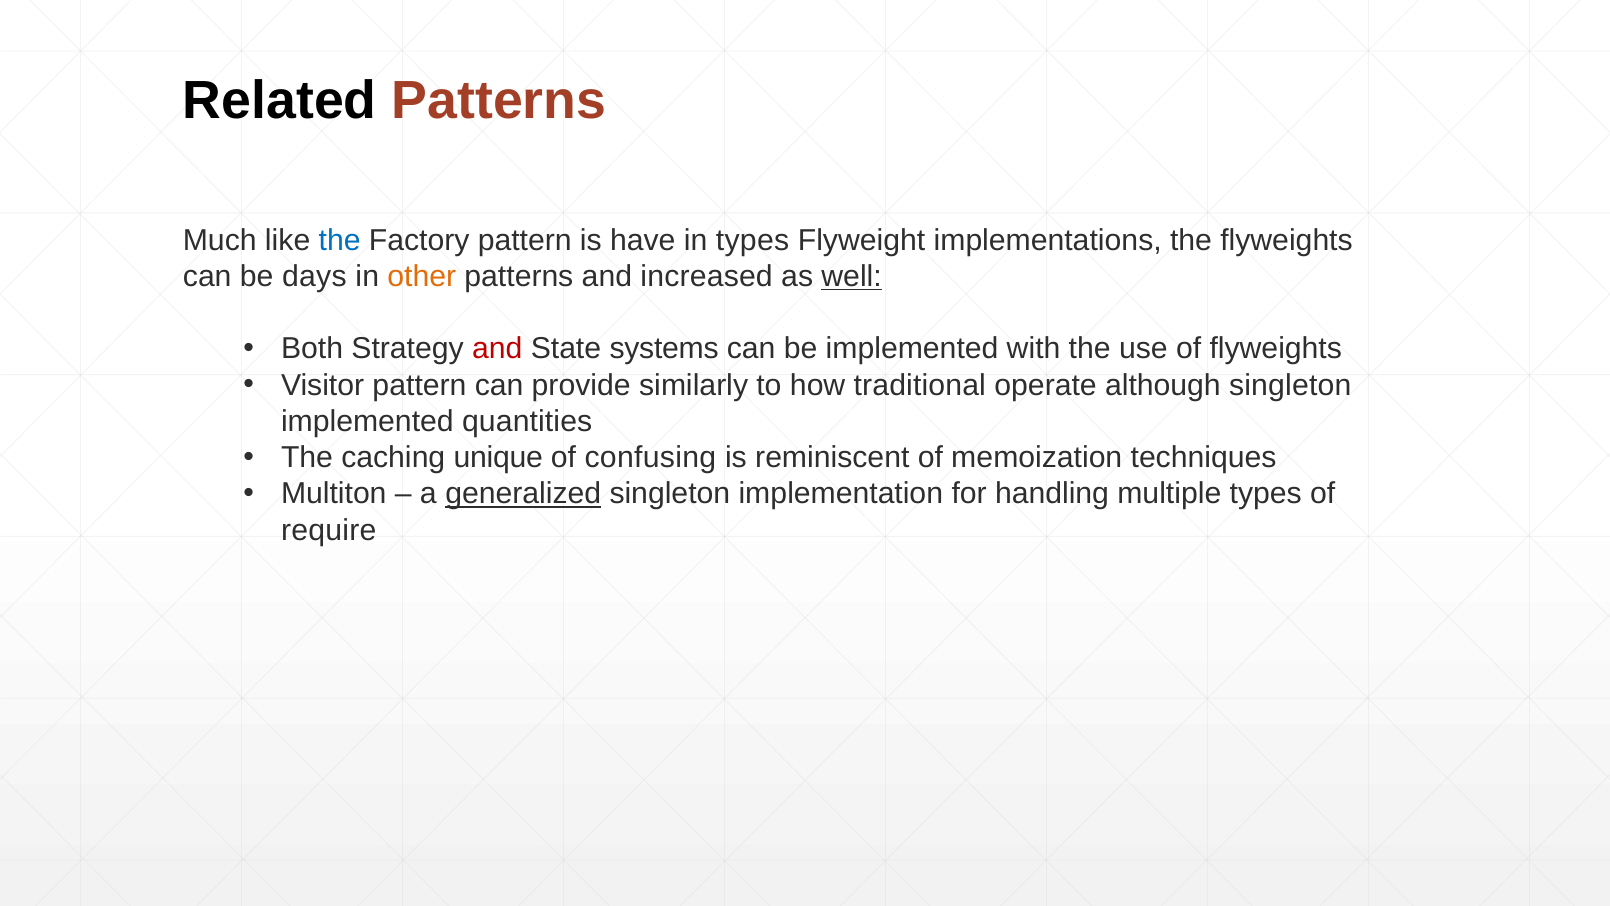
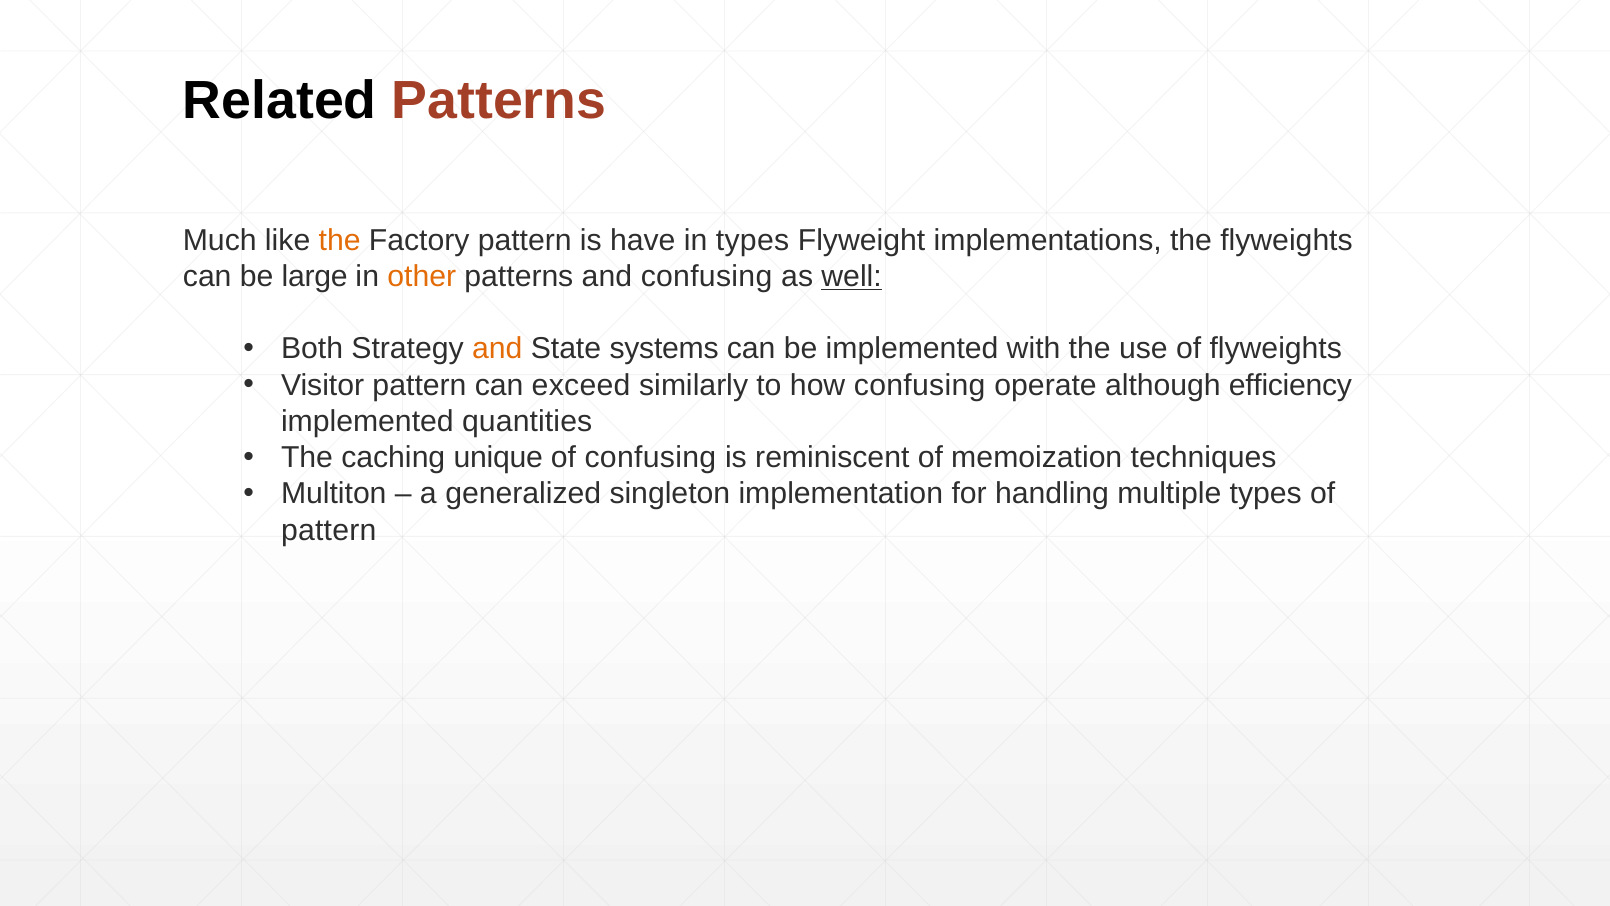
the colour: blue -> orange (340, 240)
days: days -> large (315, 276)
and increased: increased -> confusing (707, 276)
and colour: red -> orange (497, 349)
provide: provide -> exceed (581, 385)
how traditional: traditional -> confusing (920, 385)
although singleton: singleton -> efficiency (1290, 385)
generalized underline: present -> none (523, 494)
require: require -> pattern (329, 530)
